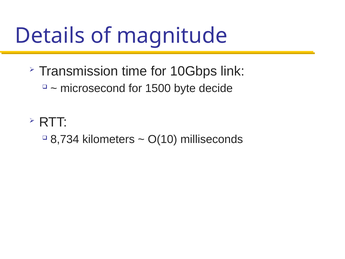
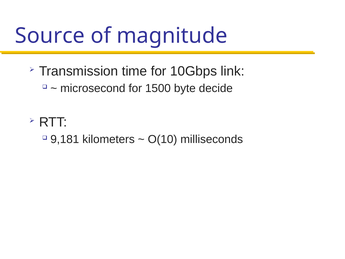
Details: Details -> Source (50, 36)
8,734: 8,734 -> 9,181 (65, 139)
